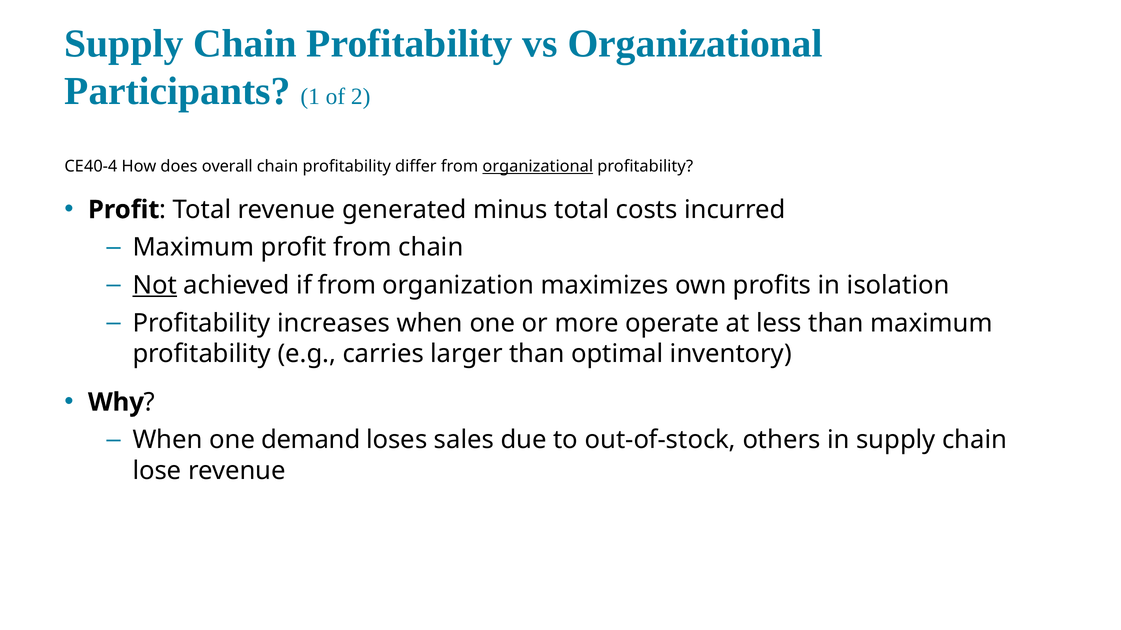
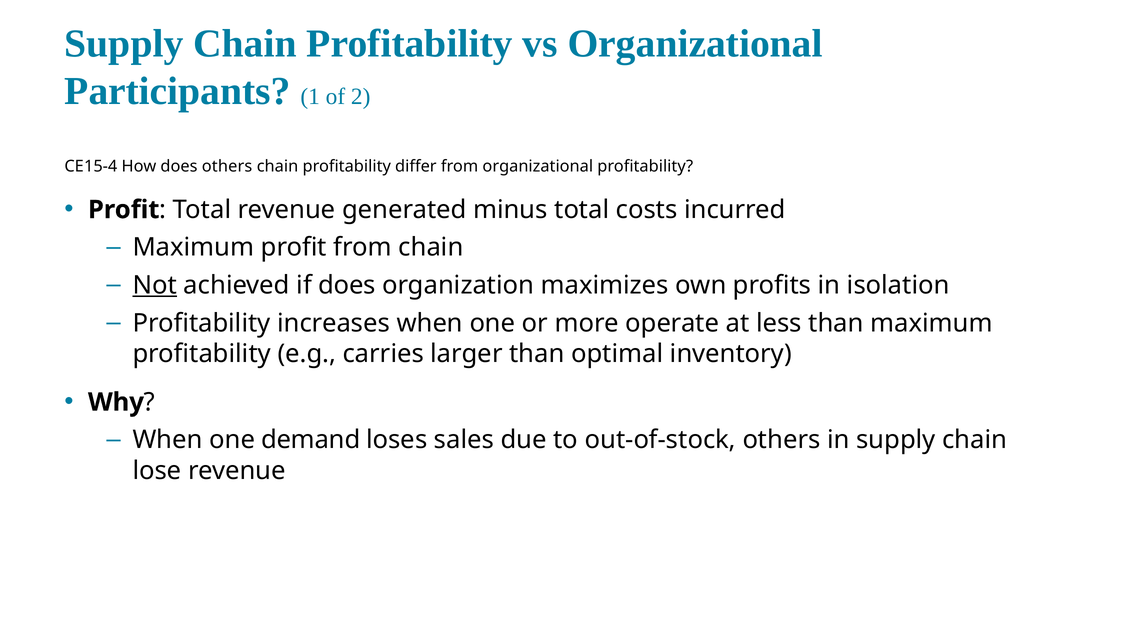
40-4: 40-4 -> 15-4 (101, 166)
does overall: overall -> others (227, 166)
organizational underline: present -> none (538, 166)
if from: from -> does (347, 286)
